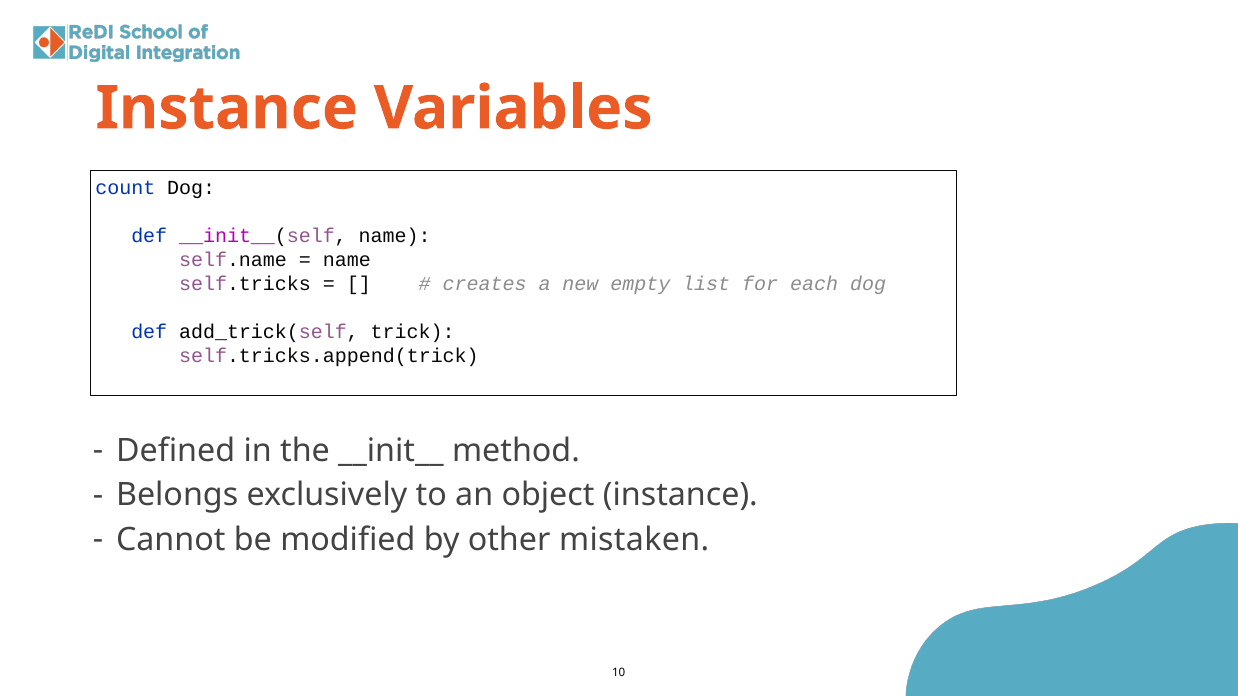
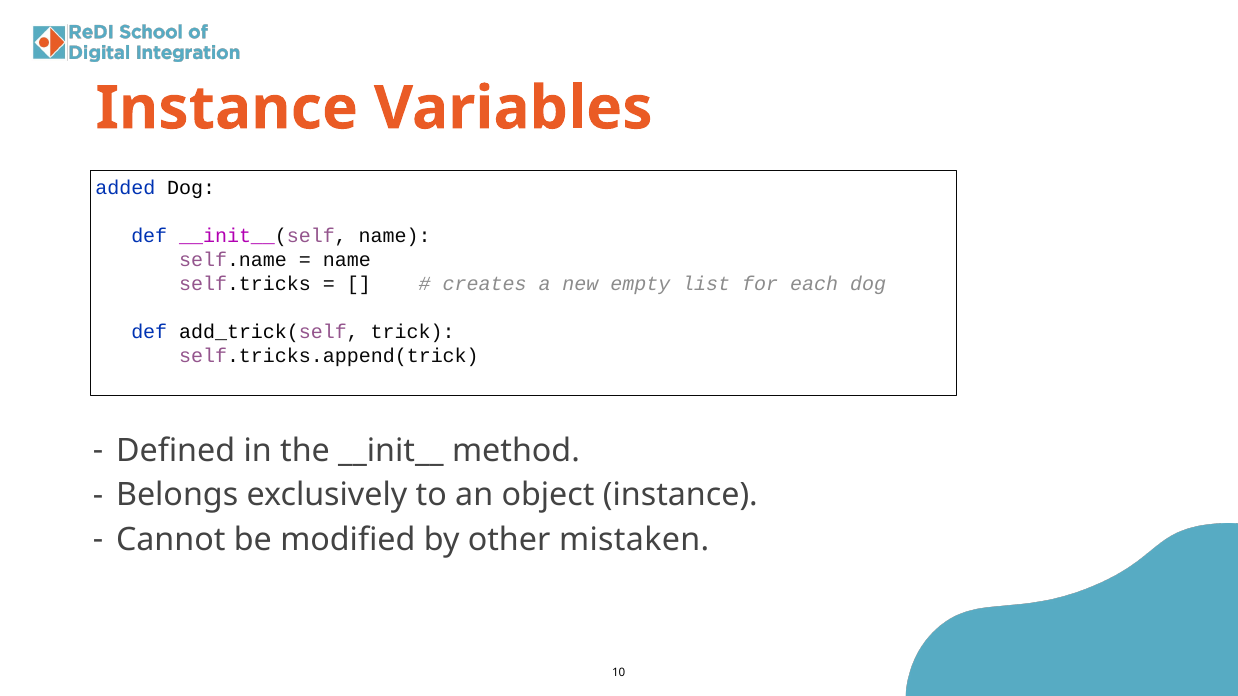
count: count -> added (125, 188)
